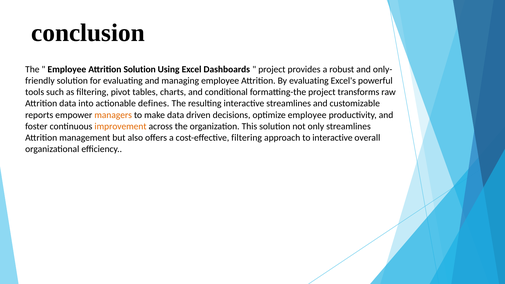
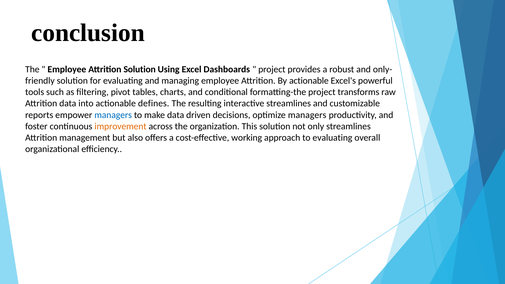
By evaluating: evaluating -> actionable (309, 81)
managers colour: orange -> blue (113, 115)
optimize employee: employee -> managers (307, 115)
cost-effective filtering: filtering -> working (247, 138)
to interactive: interactive -> evaluating (332, 138)
